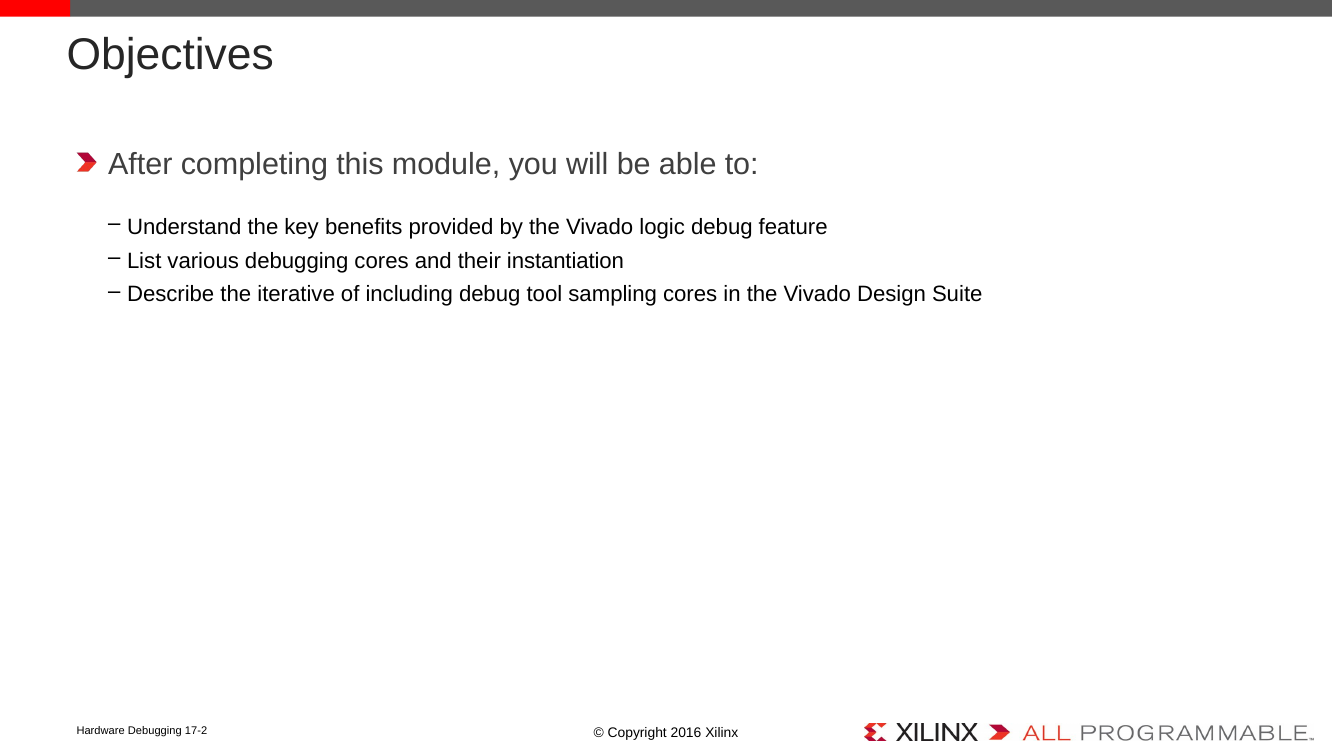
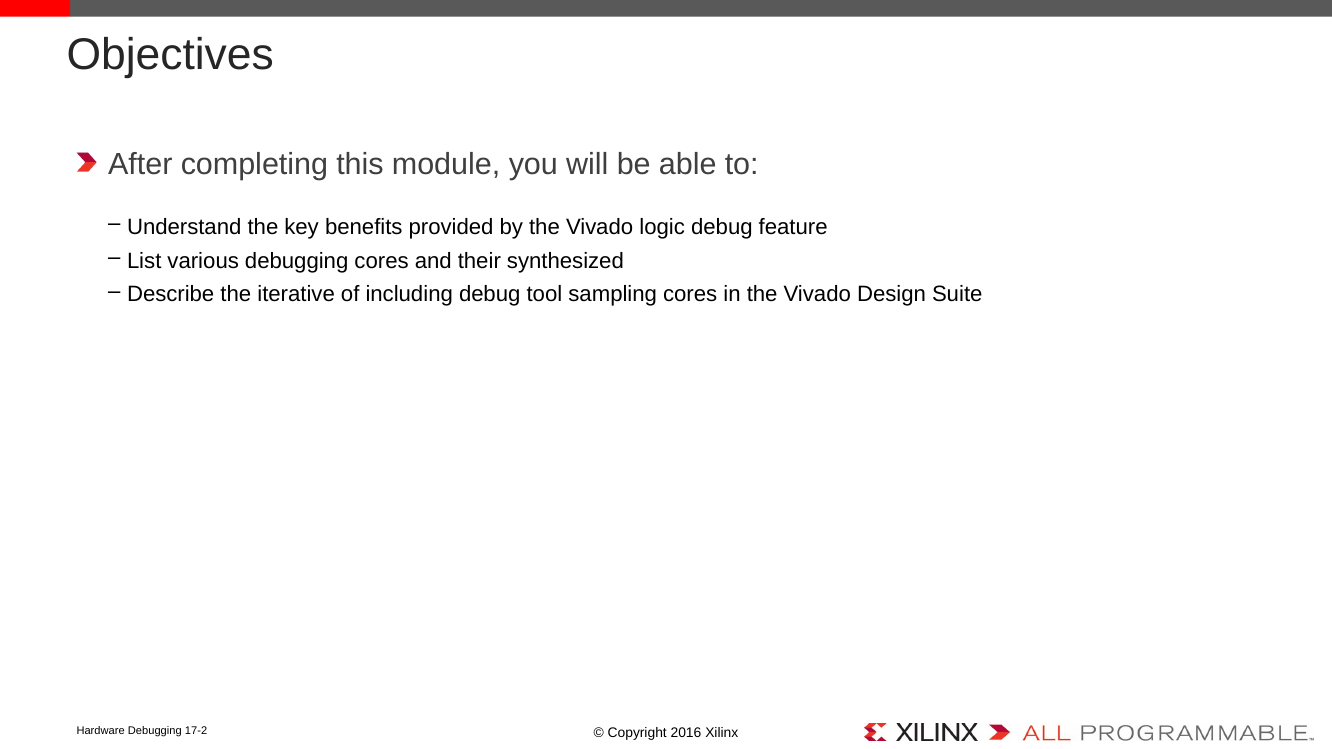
instantiation: instantiation -> synthesized (565, 261)
